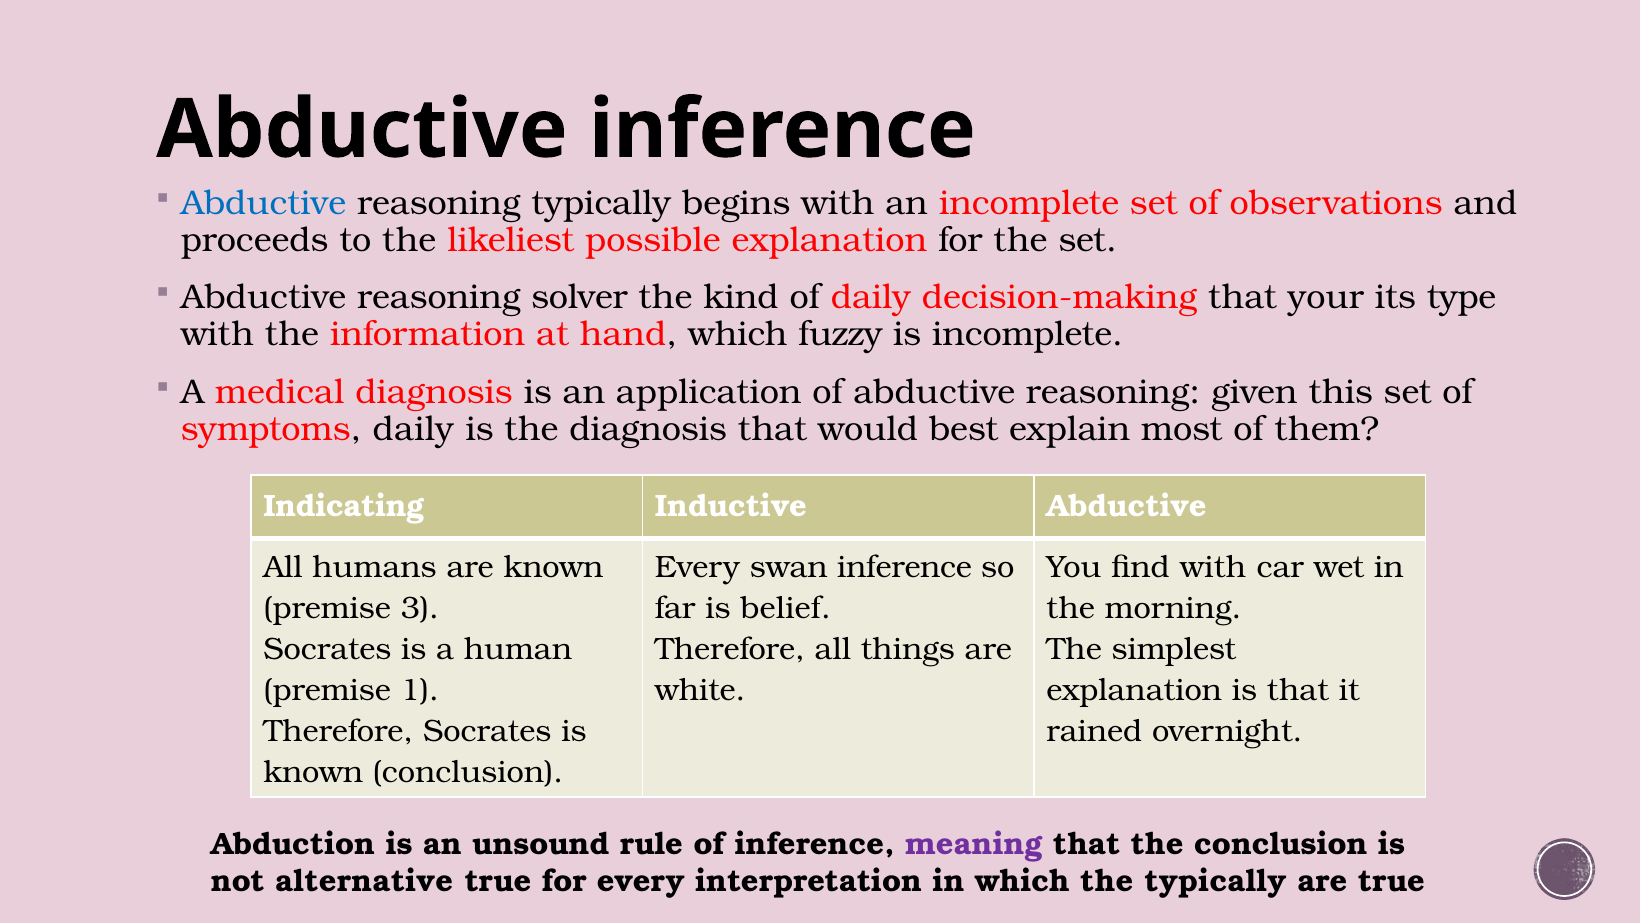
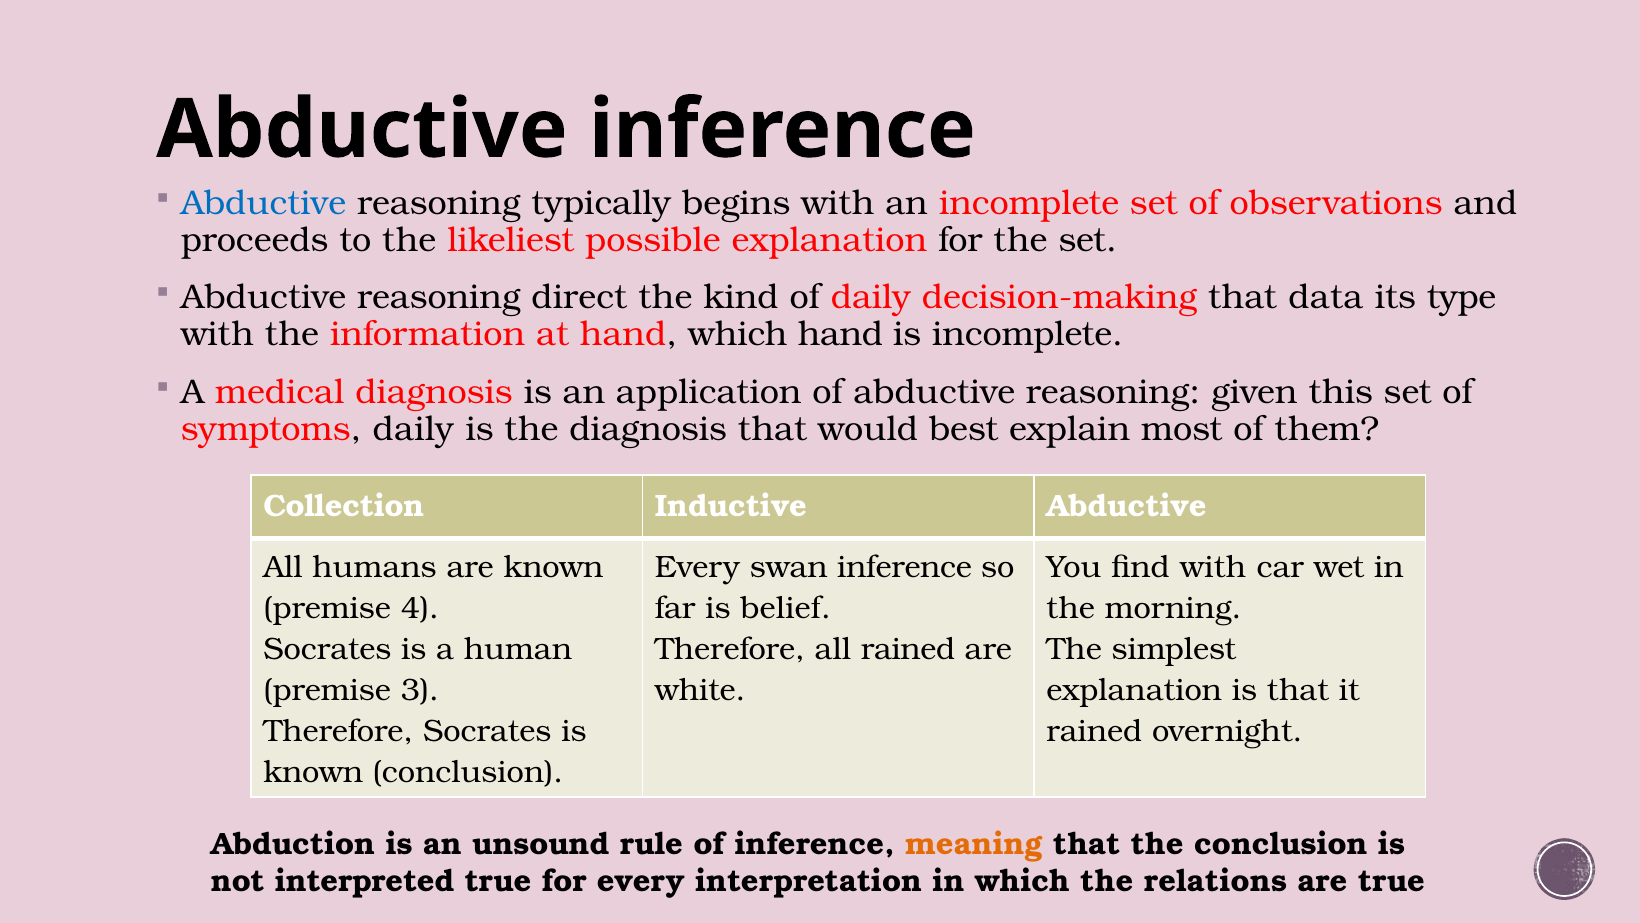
solver: solver -> direct (579, 297)
your: your -> data (1326, 297)
which fuzzy: fuzzy -> hand (840, 334)
Indicating: Indicating -> Collection (344, 506)
3: 3 -> 4 (420, 608)
all things: things -> rained (908, 649)
1: 1 -> 3 (420, 690)
meaning colour: purple -> orange (974, 844)
alternative: alternative -> interpreted (365, 881)
the typically: typically -> relations (1215, 881)
